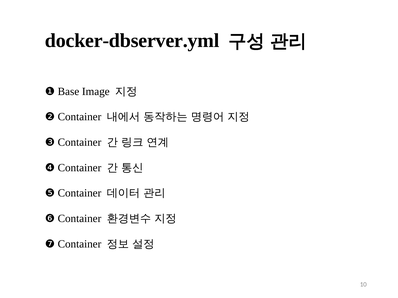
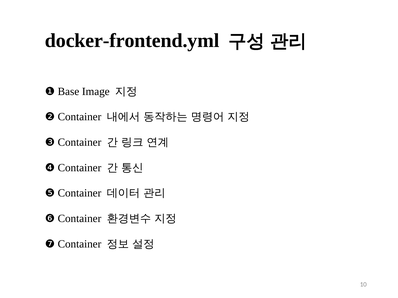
docker-dbserver.yml: docker-dbserver.yml -> docker-frontend.yml (132, 41)
